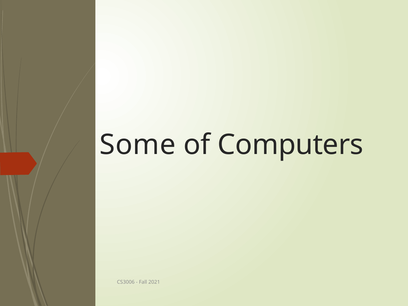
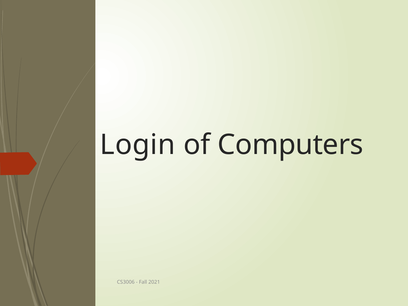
Some: Some -> Login (138, 145)
